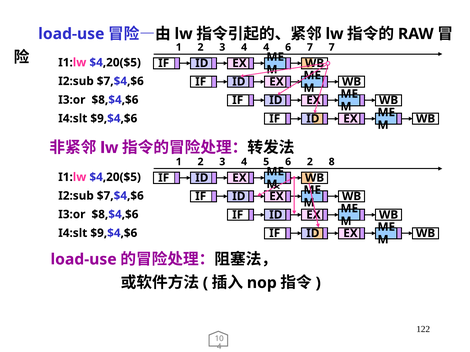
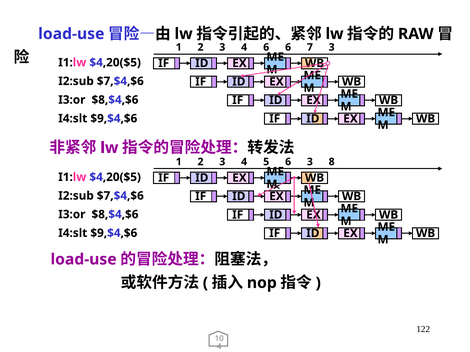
4 4: 4 -> 6 (266, 47)
7 7: 7 -> 3 (332, 47)
6 2: 2 -> 3 (310, 162)
